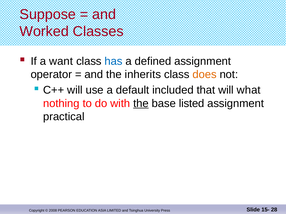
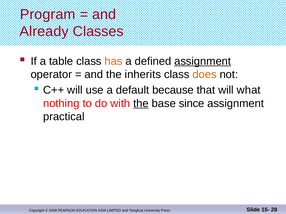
Suppose: Suppose -> Program (48, 14)
Worked: Worked -> Already (44, 31)
want: want -> table (61, 61)
has colour: blue -> orange (114, 61)
assignment underline: none -> present (203, 61)
included: included -> because (173, 90)
listed: listed -> since (192, 104)
